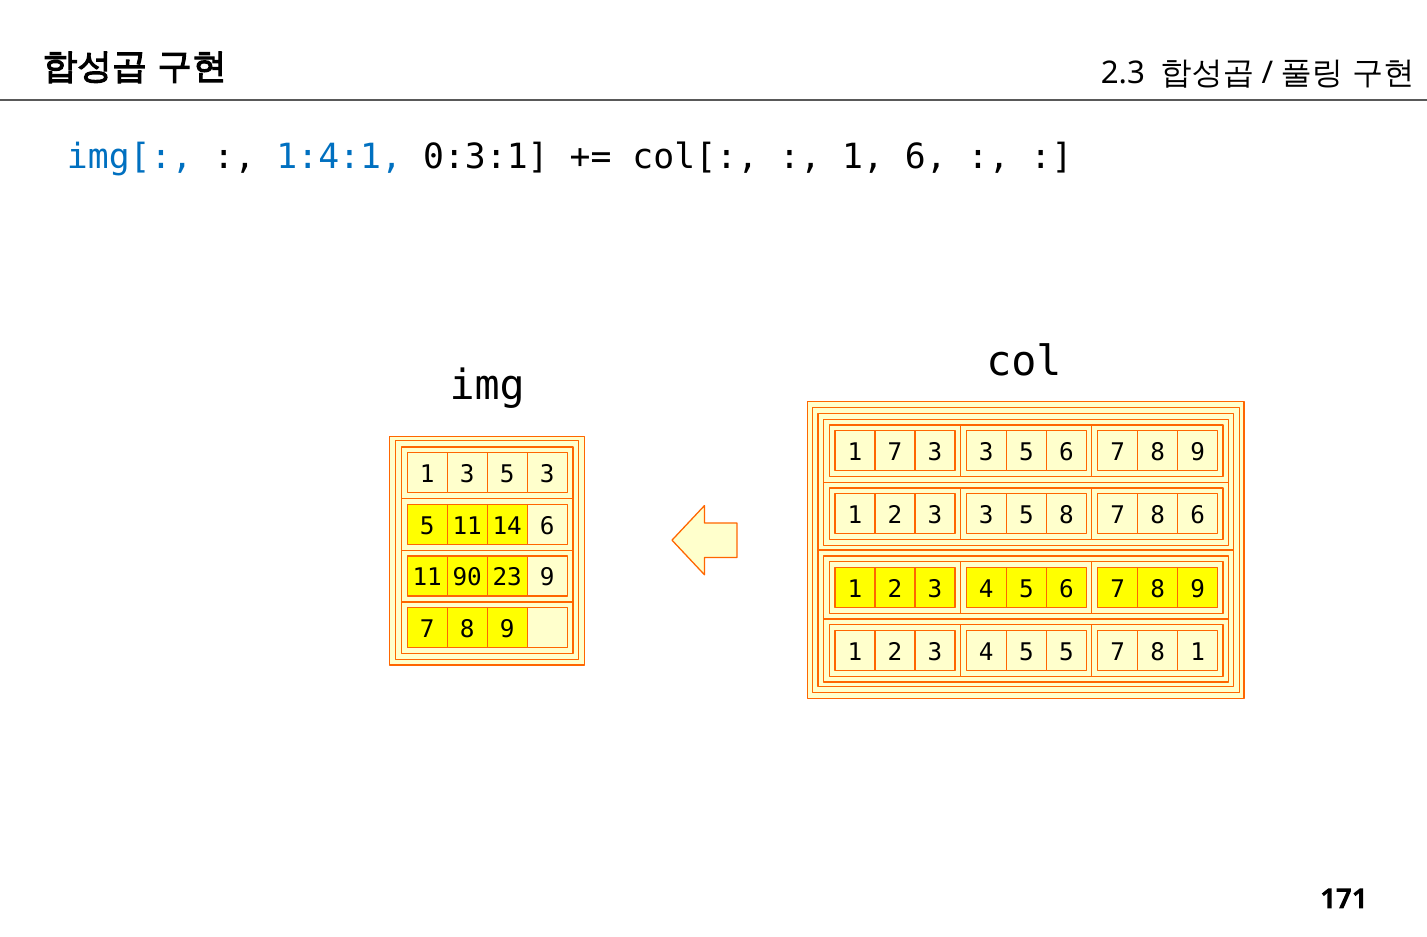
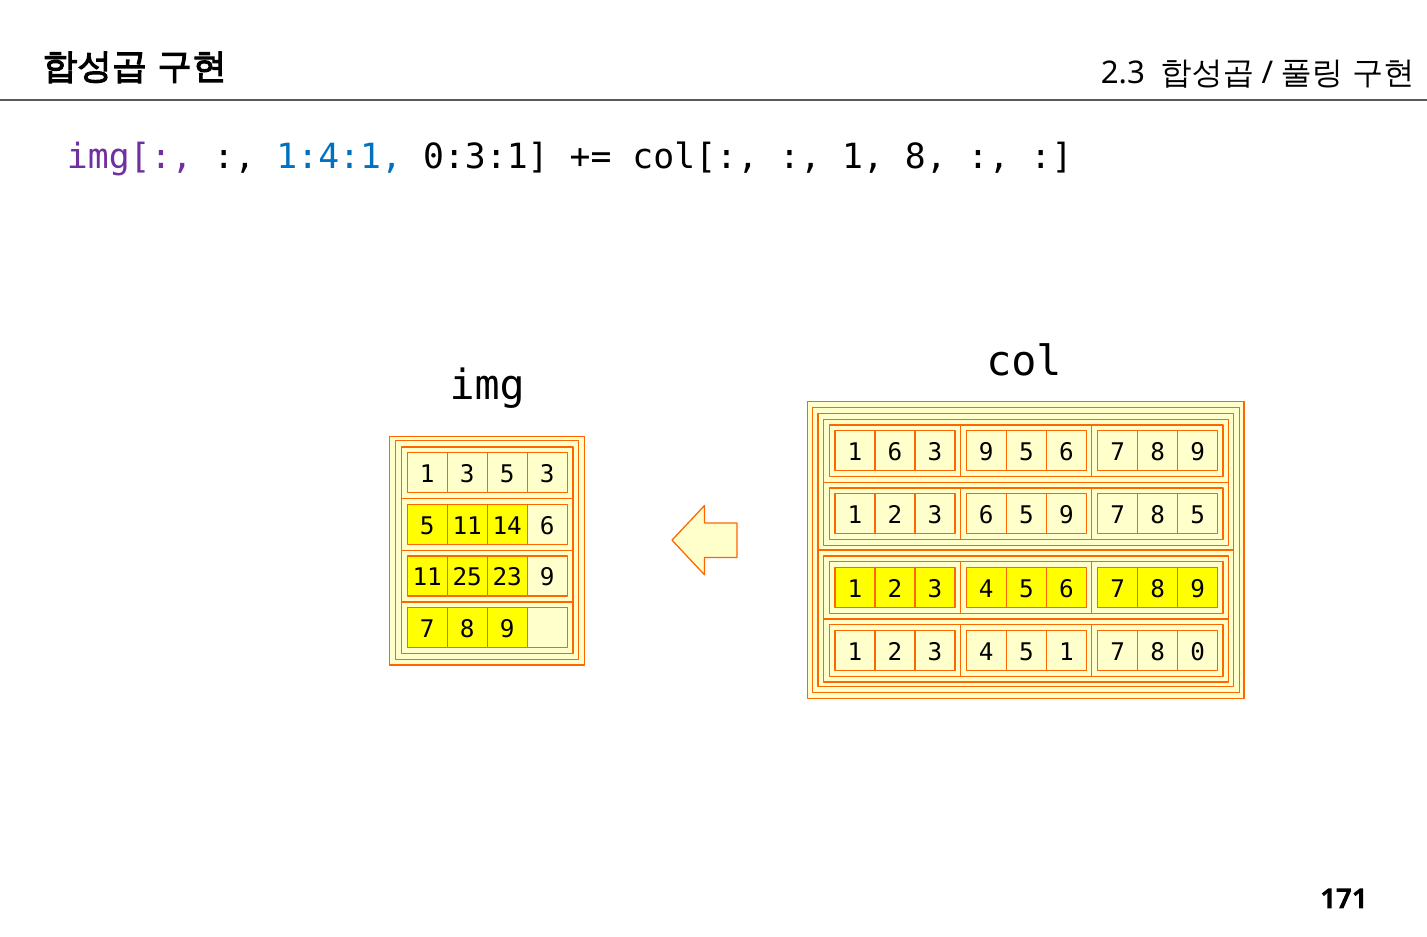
img[ colour: blue -> purple (130, 157)
1 6: 6 -> 8 (926, 157)
1 7: 7 -> 6 (895, 453)
3: 3 -> 9 (986, 453)
2 3 3: 3 -> 6 (986, 516)
5 8: 8 -> 9 (1066, 516)
8 6: 6 -> 5 (1198, 516)
90: 90 -> 25 (467, 578)
4 5 5: 5 -> 1 (1066, 652)
8 1: 1 -> 0 (1198, 652)
